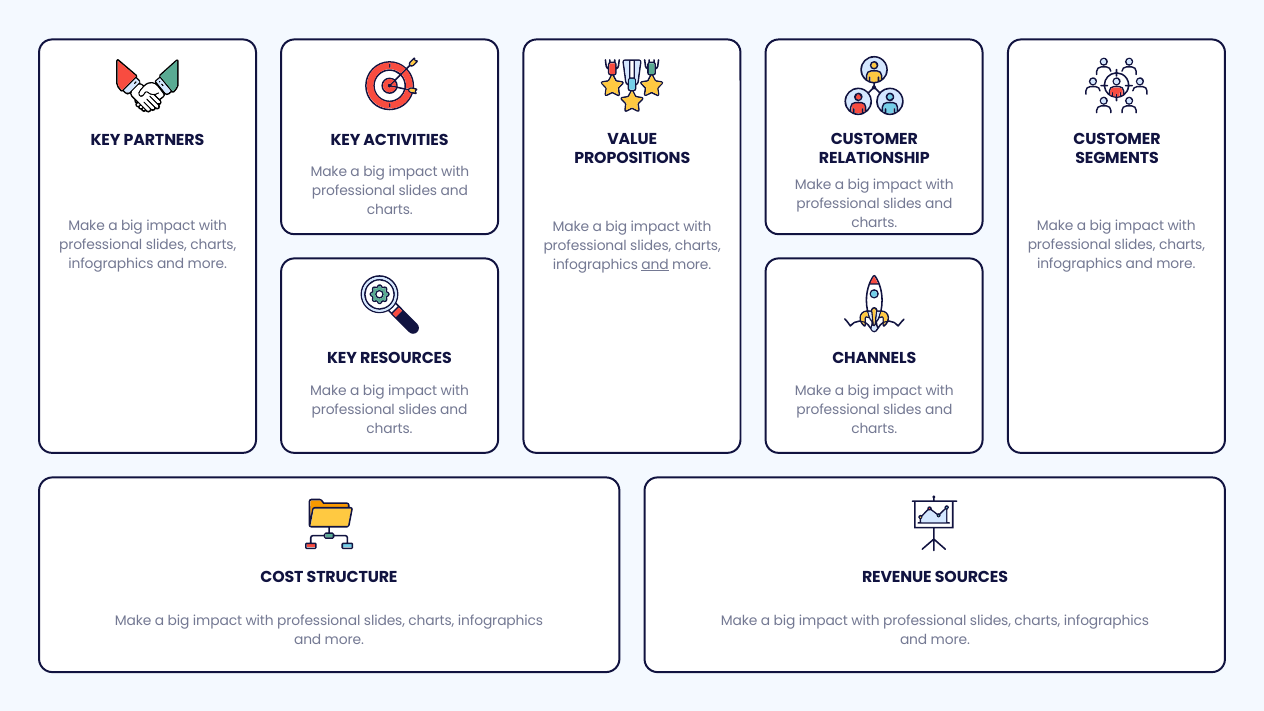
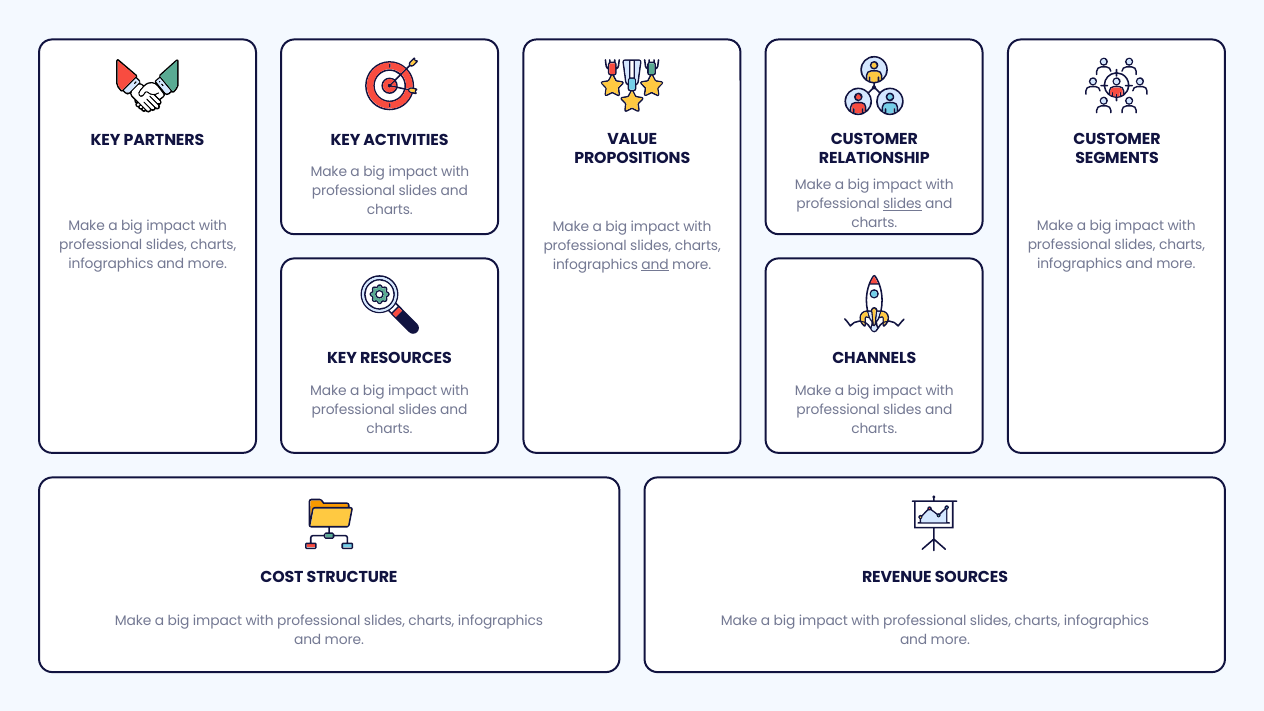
slides underline: none -> present (902, 204)
